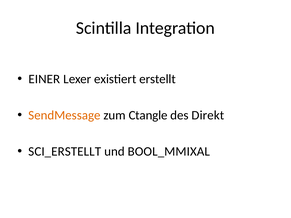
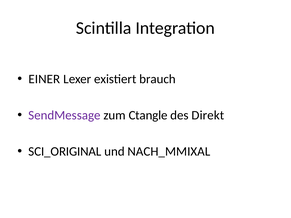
erstellt: erstellt -> brauch (158, 79)
SendMessage colour: orange -> purple (64, 115)
SCI_ERSTELLT: SCI_ERSTELLT -> SCI_ORIGINAL (65, 152)
BOOL_MMIXAL: BOOL_MMIXAL -> NACH_MMIXAL (169, 152)
